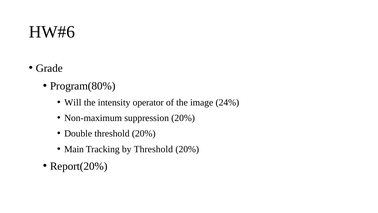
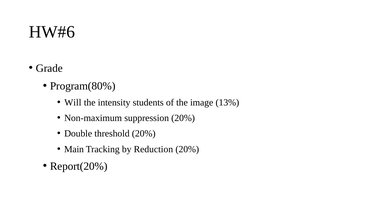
operator: operator -> students (148, 102)
24%: 24% -> 13% (227, 102)
by Threshold: Threshold -> Reduction (153, 149)
